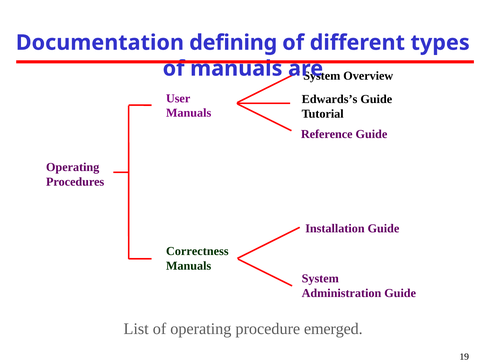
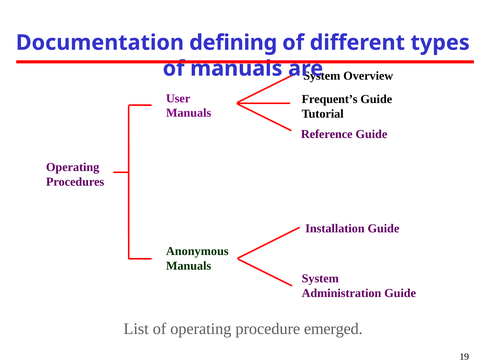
Edwards’s: Edwards’s -> Frequent’s (330, 99)
Correctness: Correctness -> Anonymous (197, 252)
